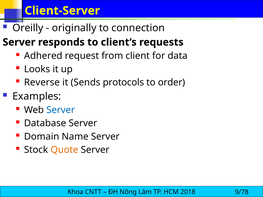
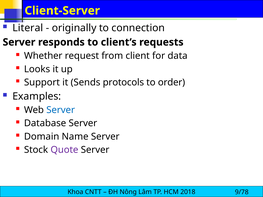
Oreilly: Oreilly -> Literal (28, 28)
Adhered: Adhered -> Whether (43, 56)
Reverse: Reverse -> Support (42, 82)
Quote colour: orange -> purple (64, 150)
